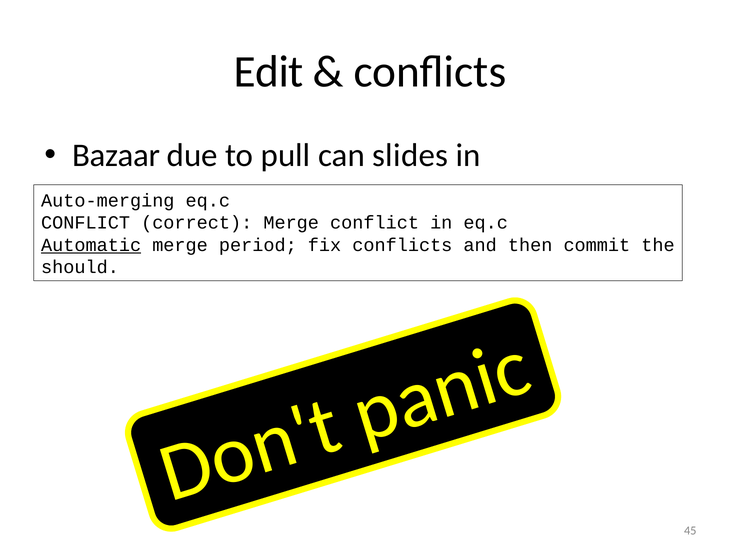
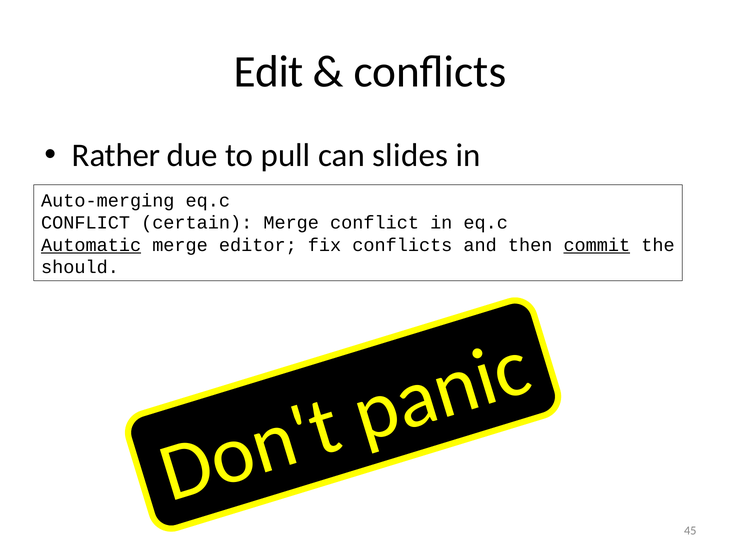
Bazaar: Bazaar -> Rather (116, 155)
correct: correct -> certain (197, 223)
period: period -> editor (258, 245)
commit underline: none -> present (597, 245)
